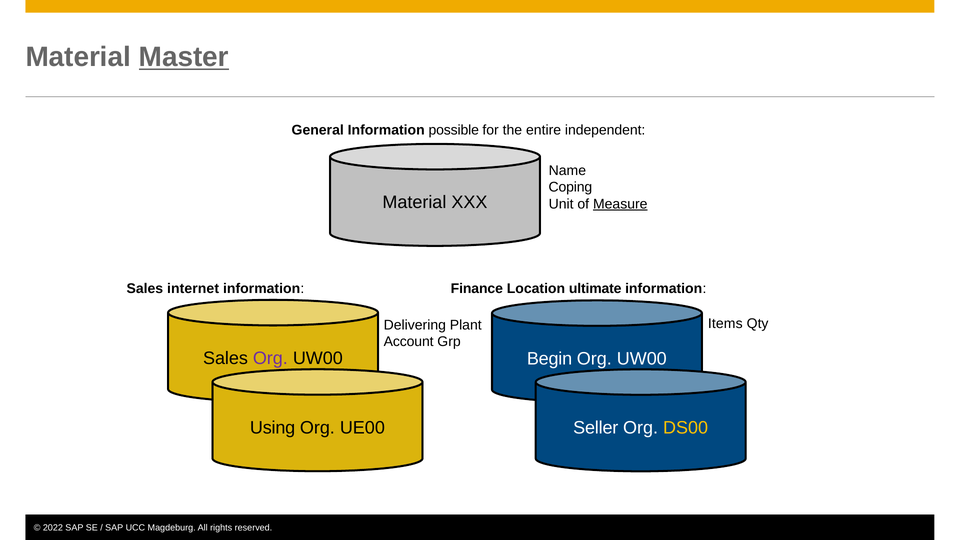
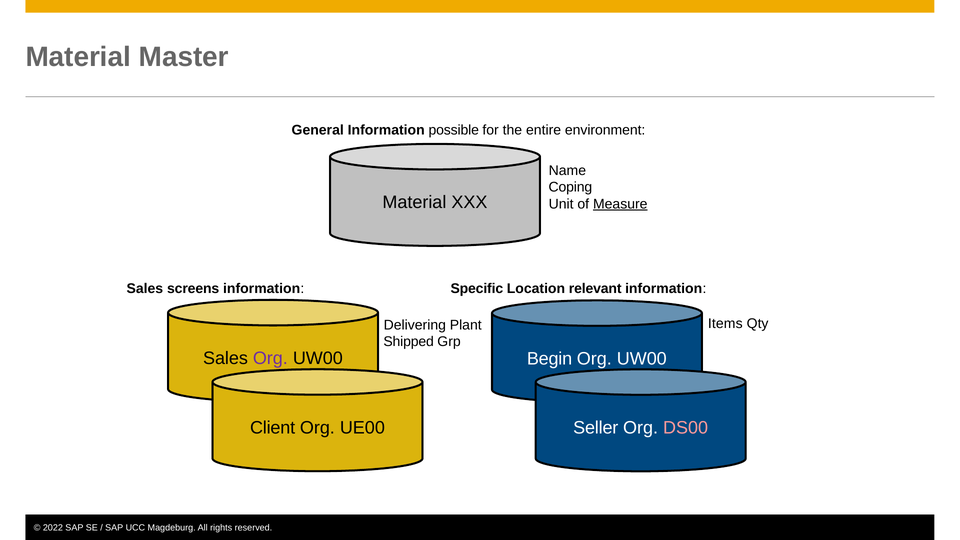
Master underline: present -> none (184, 57)
independent: independent -> environment (605, 130)
internet: internet -> screens (193, 289)
Finance: Finance -> Specific (477, 289)
ultimate: ultimate -> relevant (595, 289)
Account: Account -> Shipped (409, 342)
Using: Using -> Client (273, 428)
DS00 colour: yellow -> pink (686, 428)
